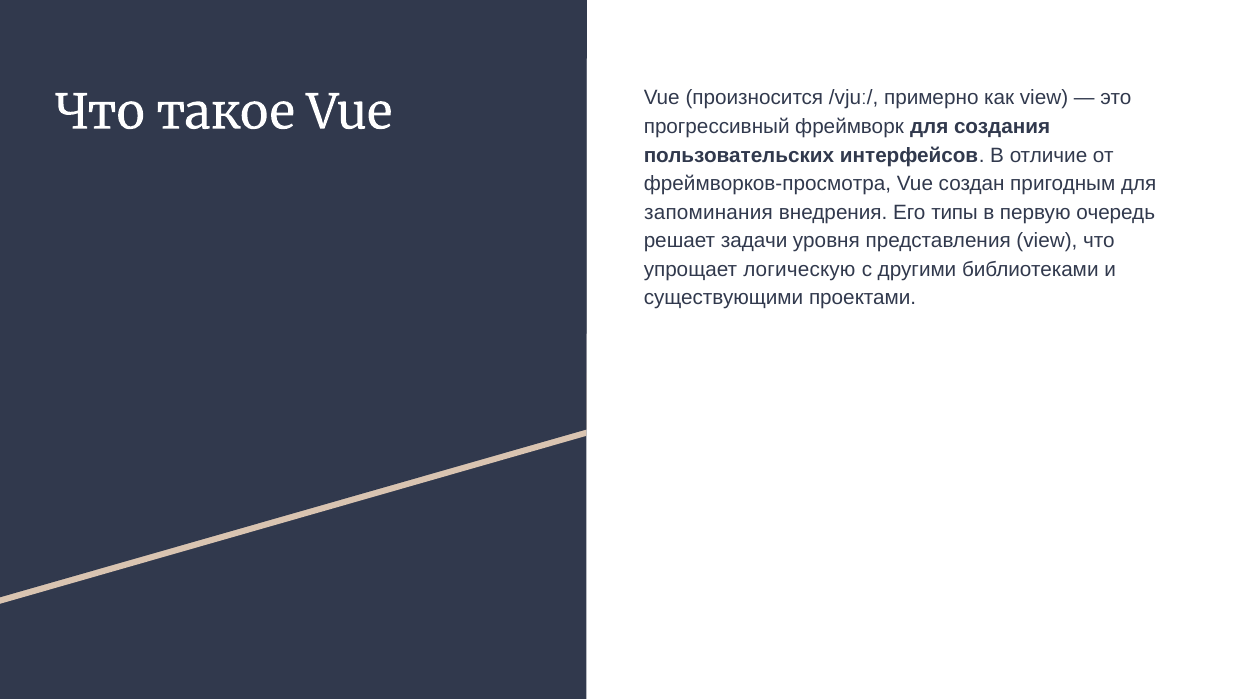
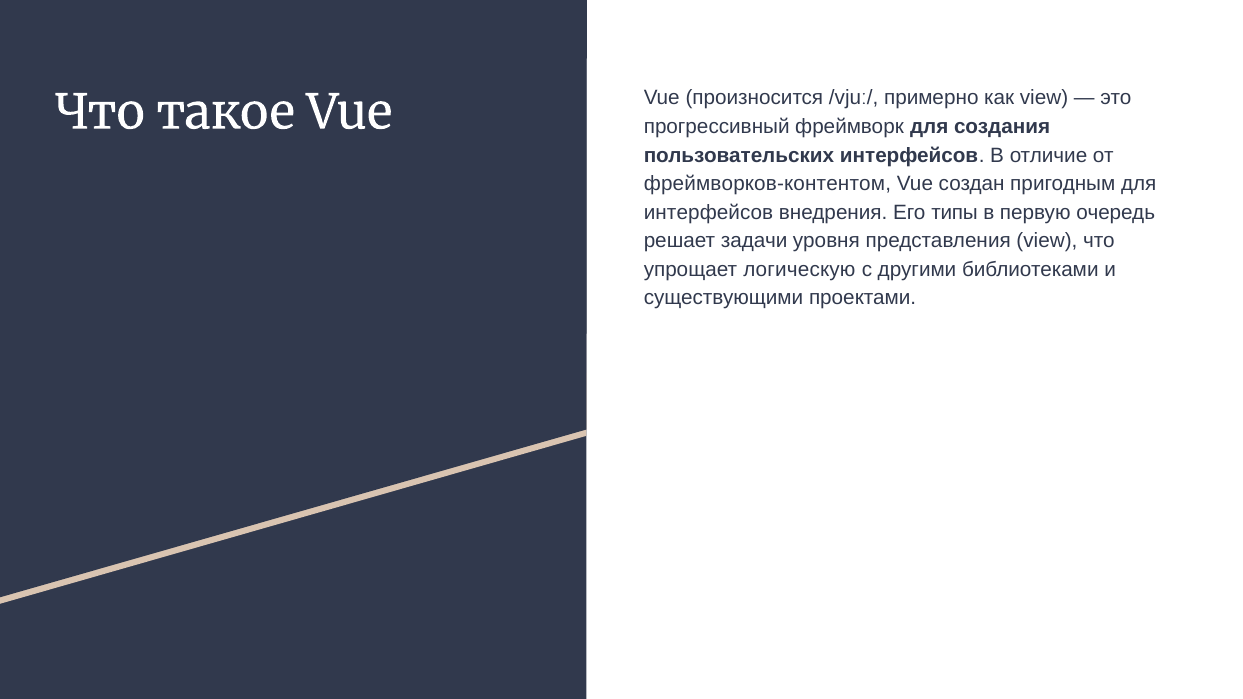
фреймворков-просмотра: фреймворков-просмотра -> фреймворков-контентом (767, 184)
запоминания: запоминания -> интерфейсов (708, 212)
